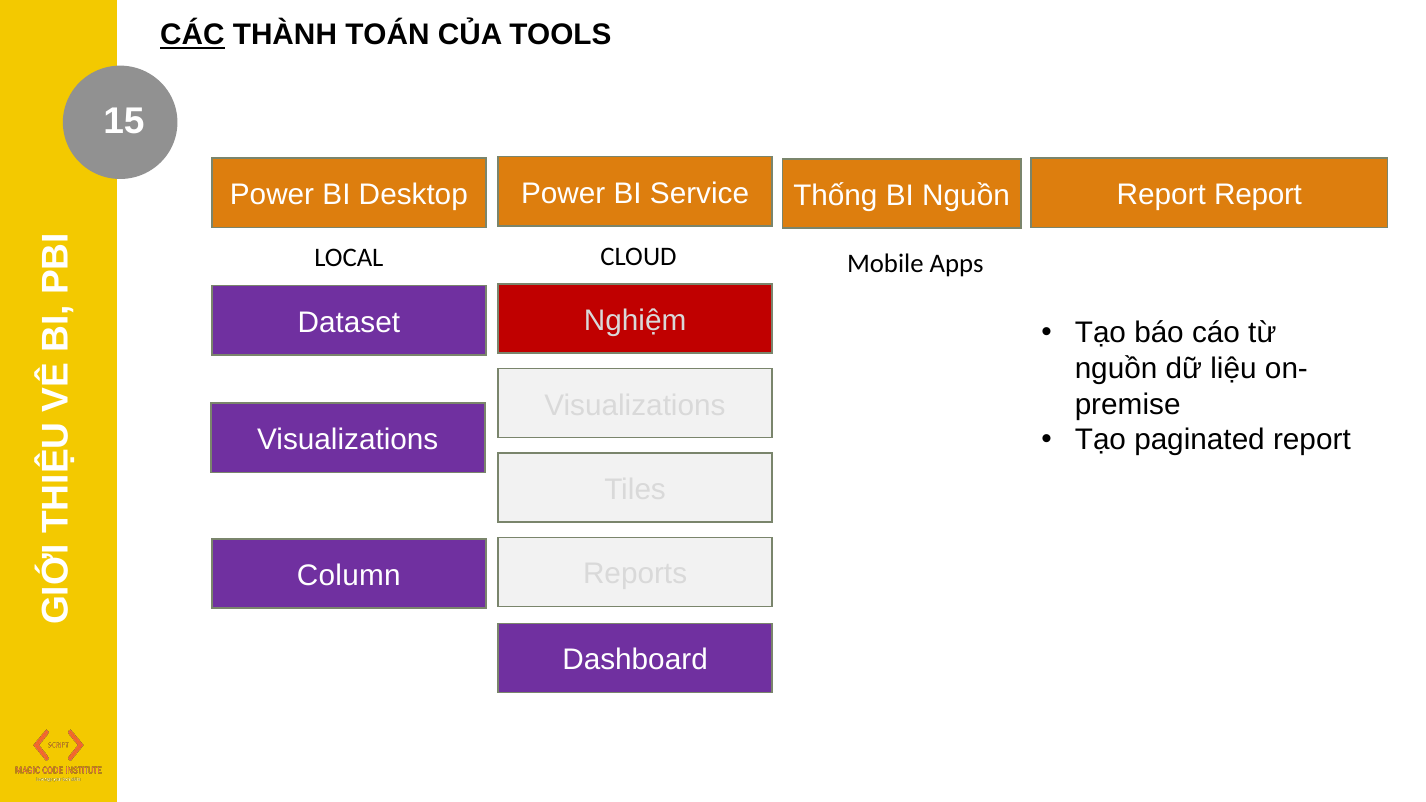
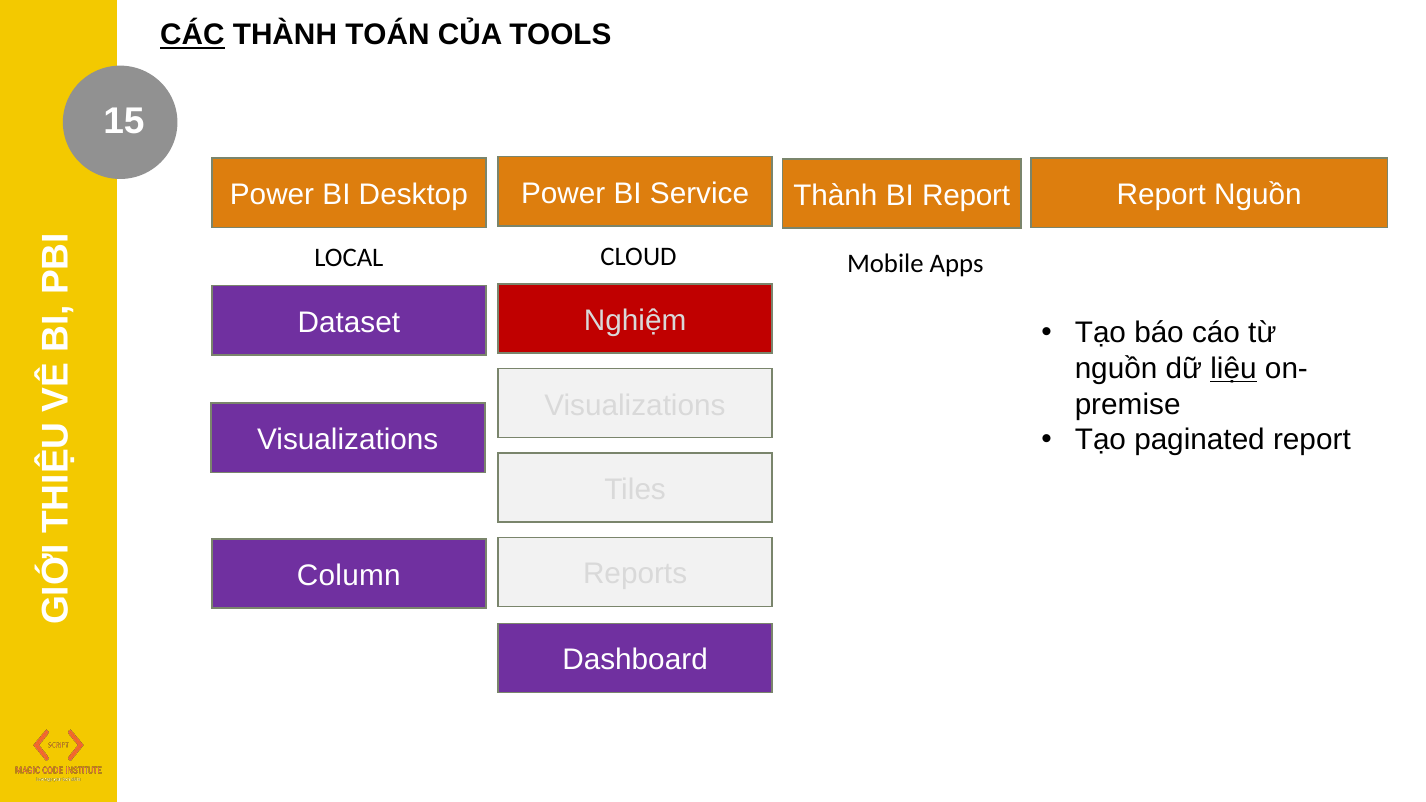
Thống: Thống -> Thành (835, 196)
BI Nguồn: Nguồn -> Report (966, 196)
Report Report: Report -> Nguồn (1258, 195)
liệu underline: none -> present (1233, 369)
